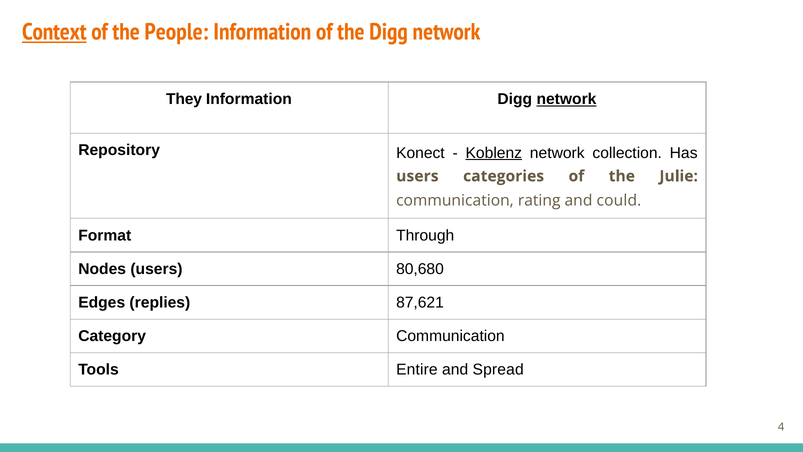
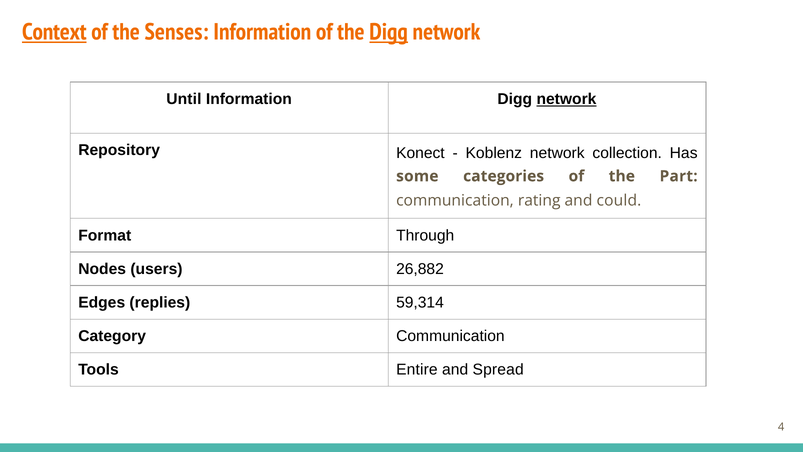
People: People -> Senses (177, 32)
Digg underline: none -> present (389, 32)
They: They -> Until (184, 99)
Koblenz underline: present -> none (494, 153)
users: users -> some (417, 176)
Julie: Julie -> Part (679, 176)
80,680: 80,680 -> 26,882 (420, 269)
87,621: 87,621 -> 59,314 (420, 302)
